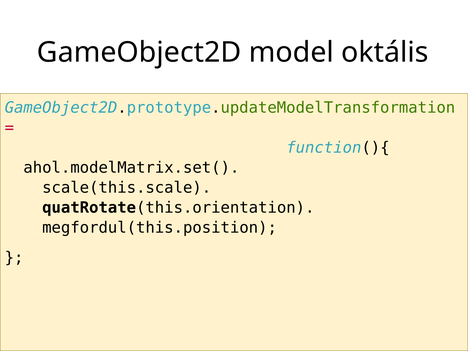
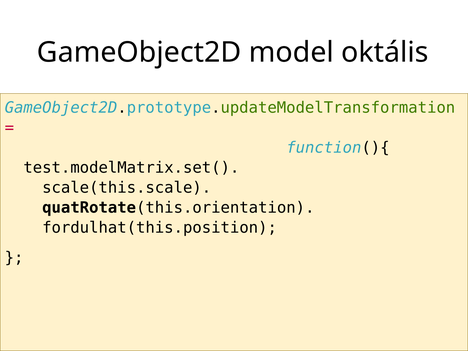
ahol.modelMatrix.set(: ahol.modelMatrix.set( -> test.modelMatrix.set( (131, 168)
megfordul(this.position: megfordul(this.position -> fordulhat(this.position (160, 228)
